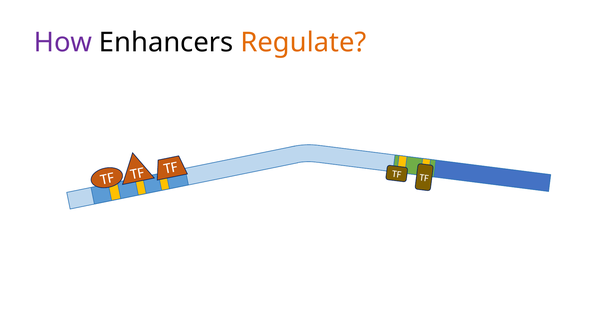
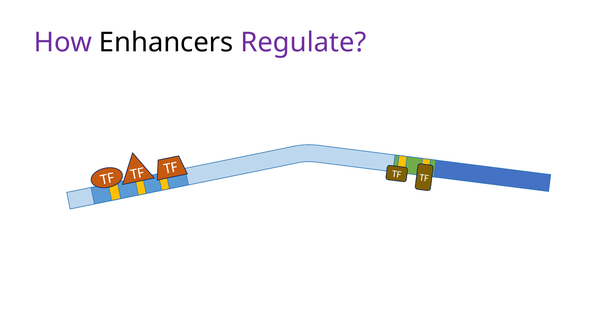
Regulate colour: orange -> purple (303, 42)
